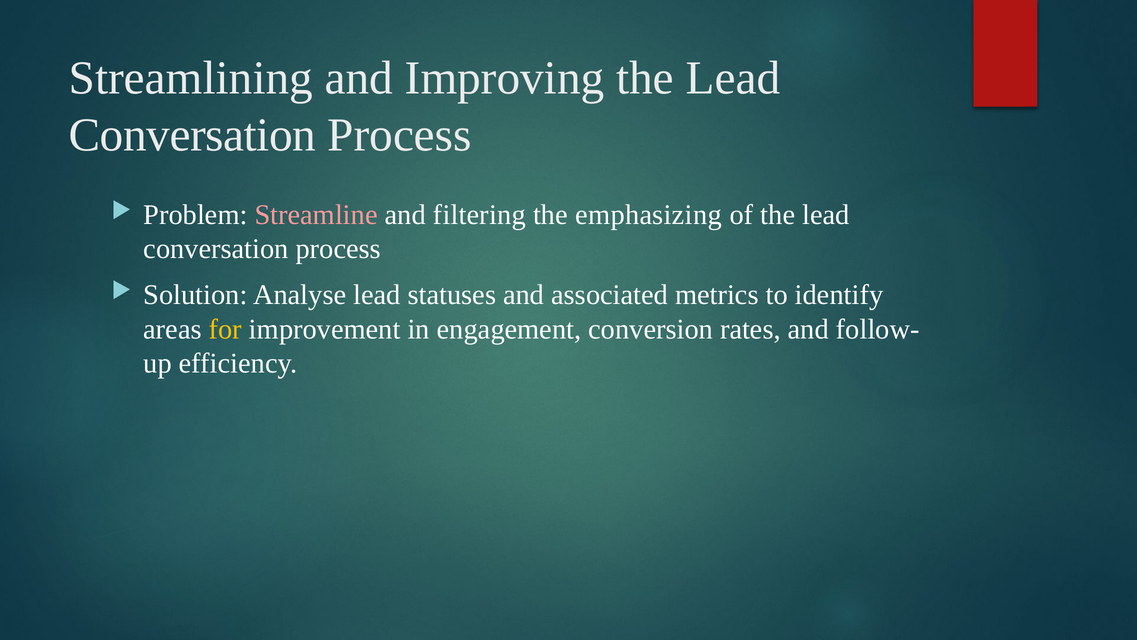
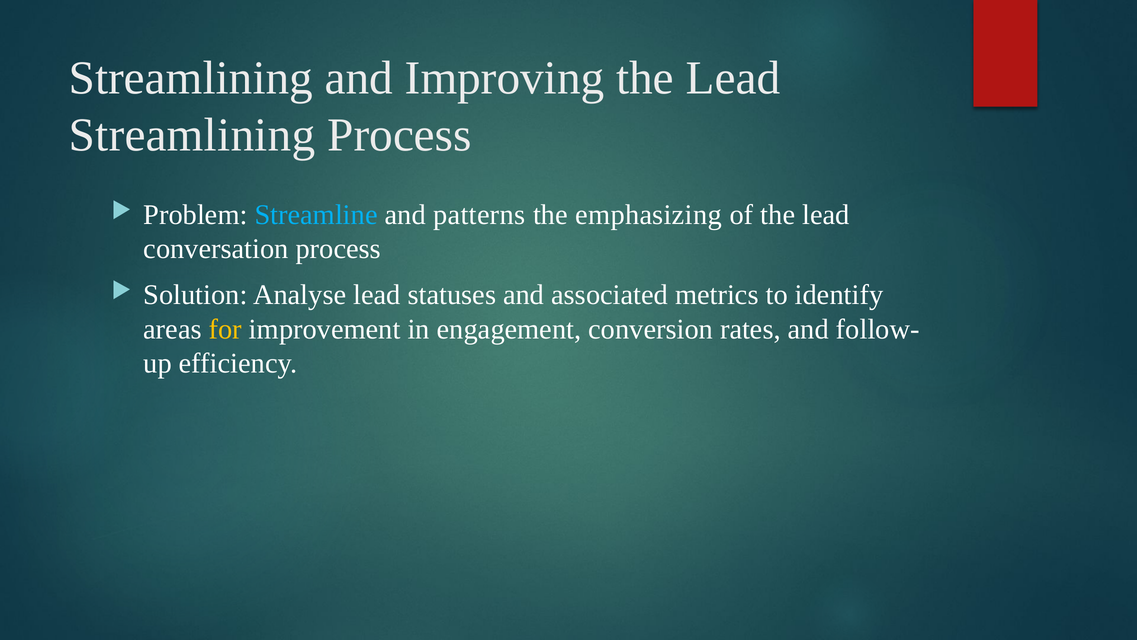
Conversation: Conversation -> Streamlining (192, 135)
Streamline colour: pink -> light blue (316, 215)
filtering: filtering -> patterns (479, 215)
